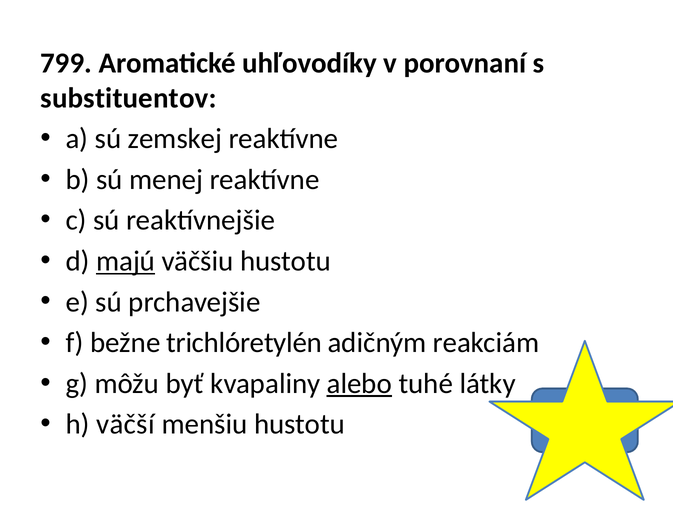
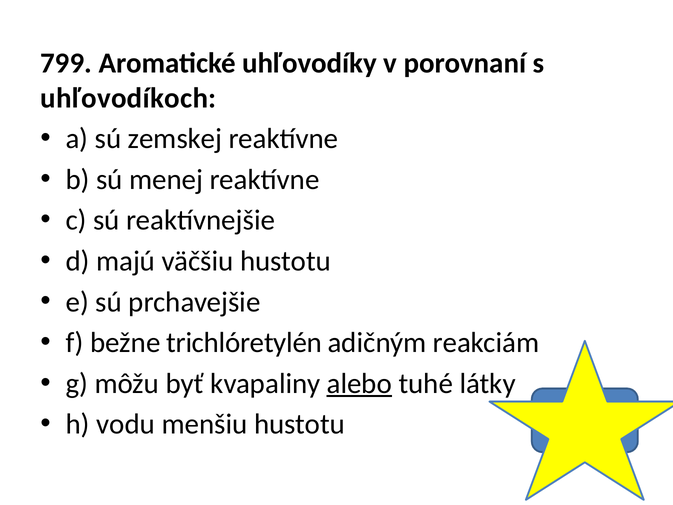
substituentov: substituentov -> uhľovodíkoch (128, 98)
majú underline: present -> none (126, 261)
väčší: väčší -> vodu (126, 424)
